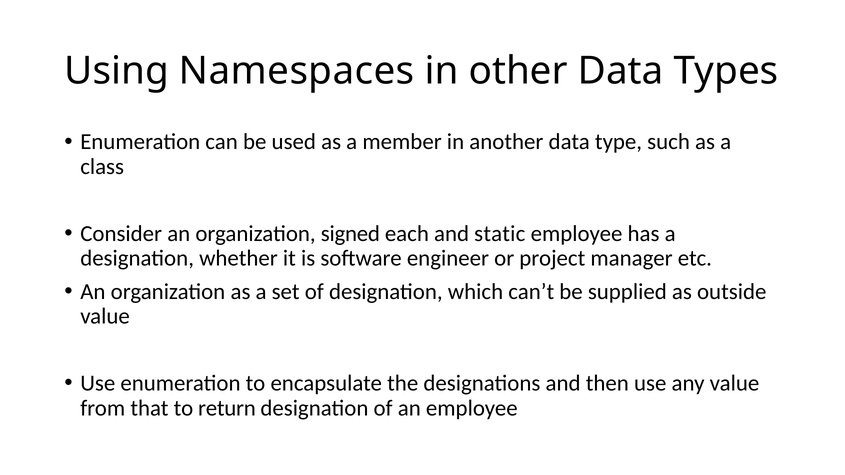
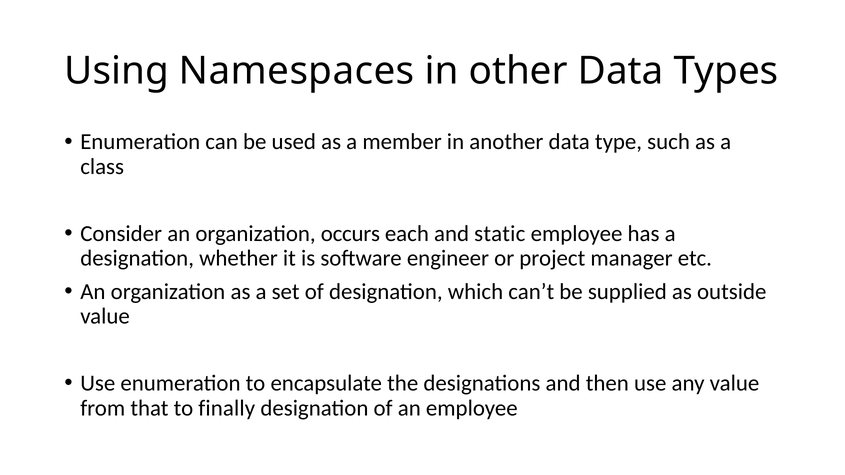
signed: signed -> occurs (350, 234)
return: return -> finally (227, 408)
